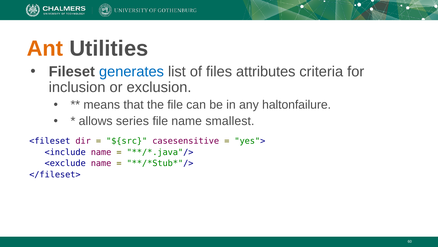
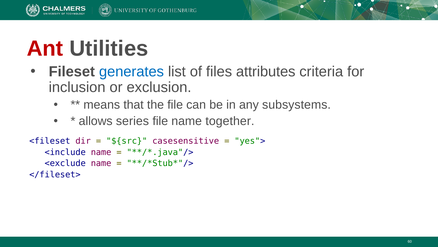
Ant colour: orange -> red (45, 48)
haltonfailure: haltonfailure -> subsystems (296, 105)
smallest: smallest -> together (230, 121)
